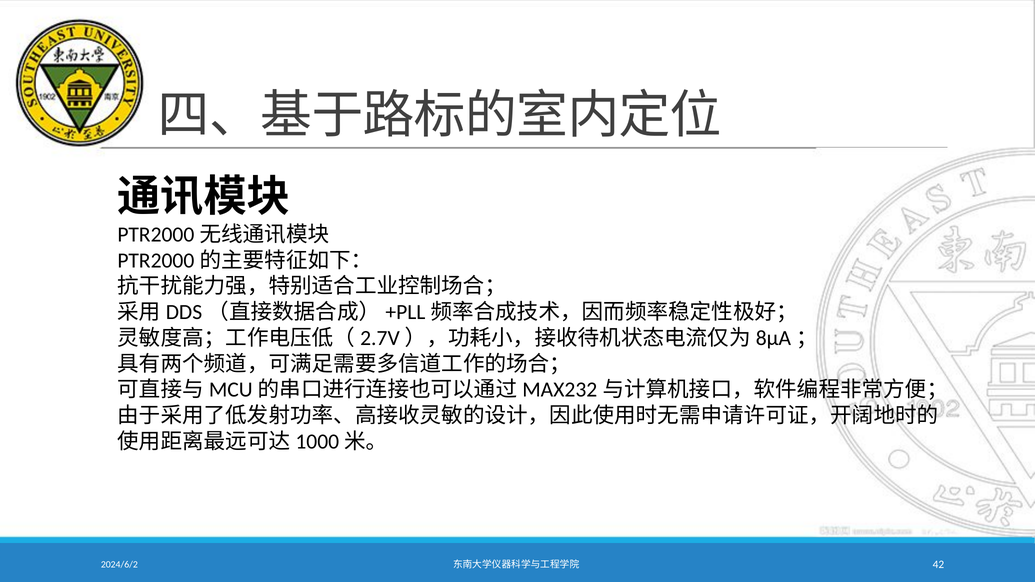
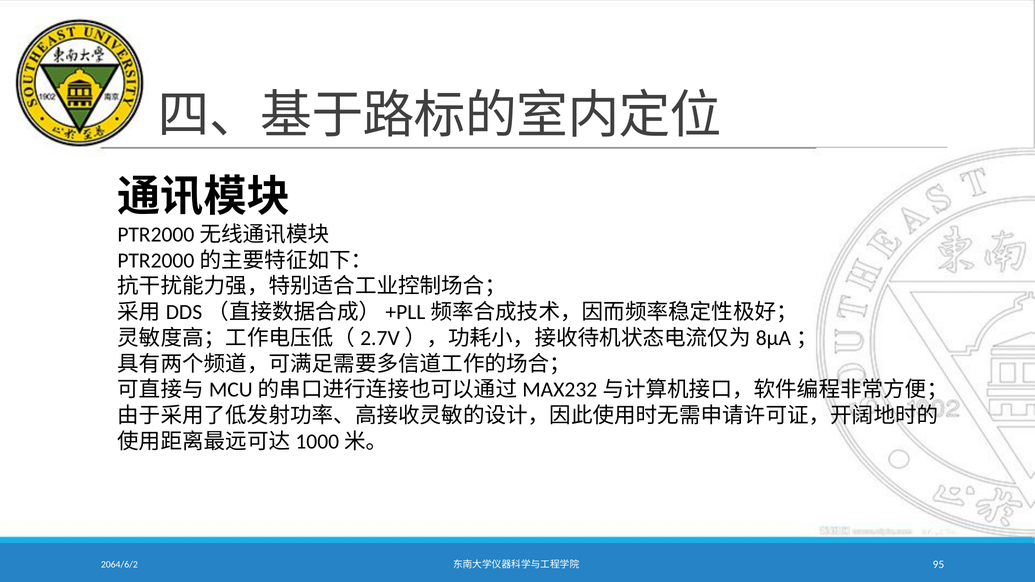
2024/6/2: 2024/6/2 -> 2064/6/2 (119, 565)
42: 42 -> 95 (938, 565)
